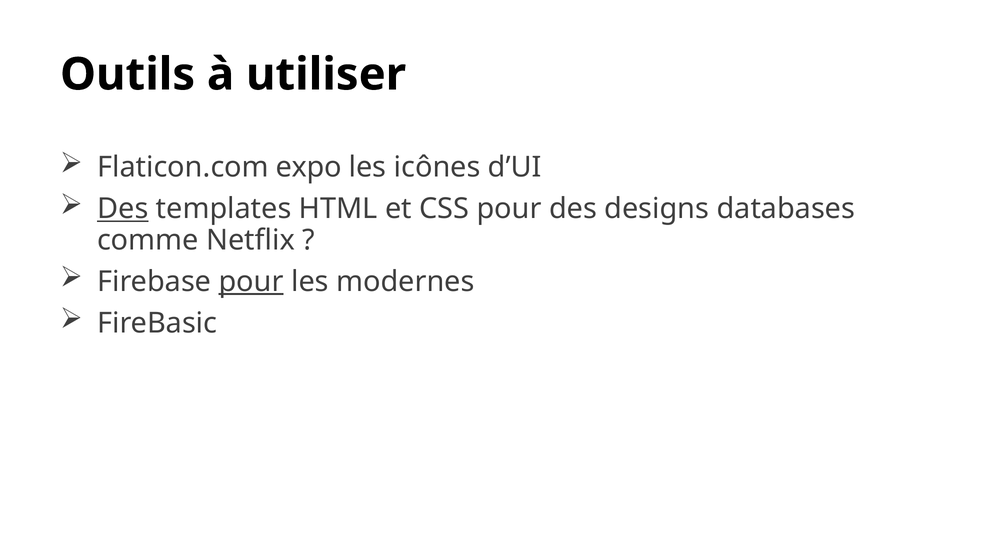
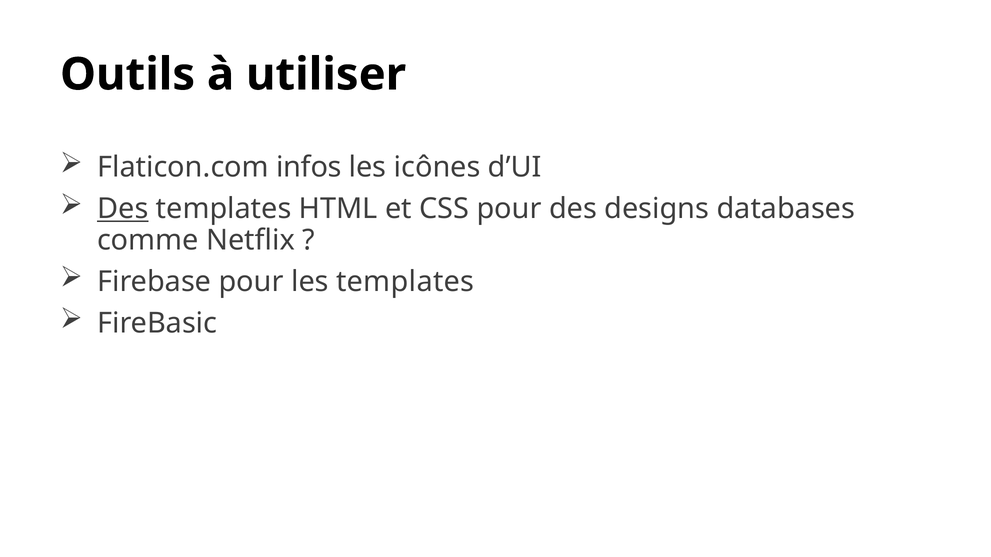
expo: expo -> infos (309, 168)
pour underline: present -> none (251, 282)
les modernes: modernes -> templates (405, 282)
